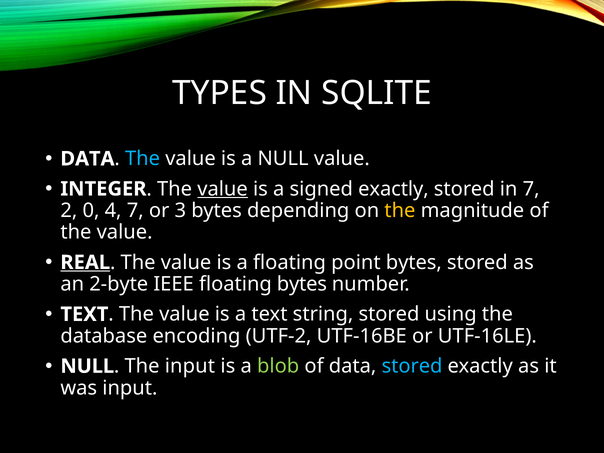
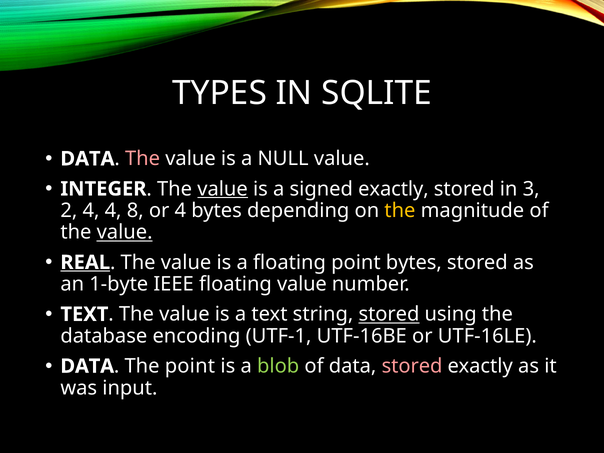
The colour: light blue -> pink (143, 159)
in 7: 7 -> 3 (531, 189)
2 0: 0 -> 4 (91, 211)
4 7: 7 -> 8 (135, 211)
or 3: 3 -> 4 (180, 211)
value underline: none -> present (125, 232)
2-byte: 2-byte -> 1-byte (119, 284)
floating bytes: bytes -> value (302, 284)
stored underline: none -> present (389, 314)
UTF-2: UTF-2 -> UTF-1 (279, 336)
NULL: NULL -> DATA (87, 366)
The input: input -> point (190, 366)
stored colour: light blue -> pink (412, 366)
